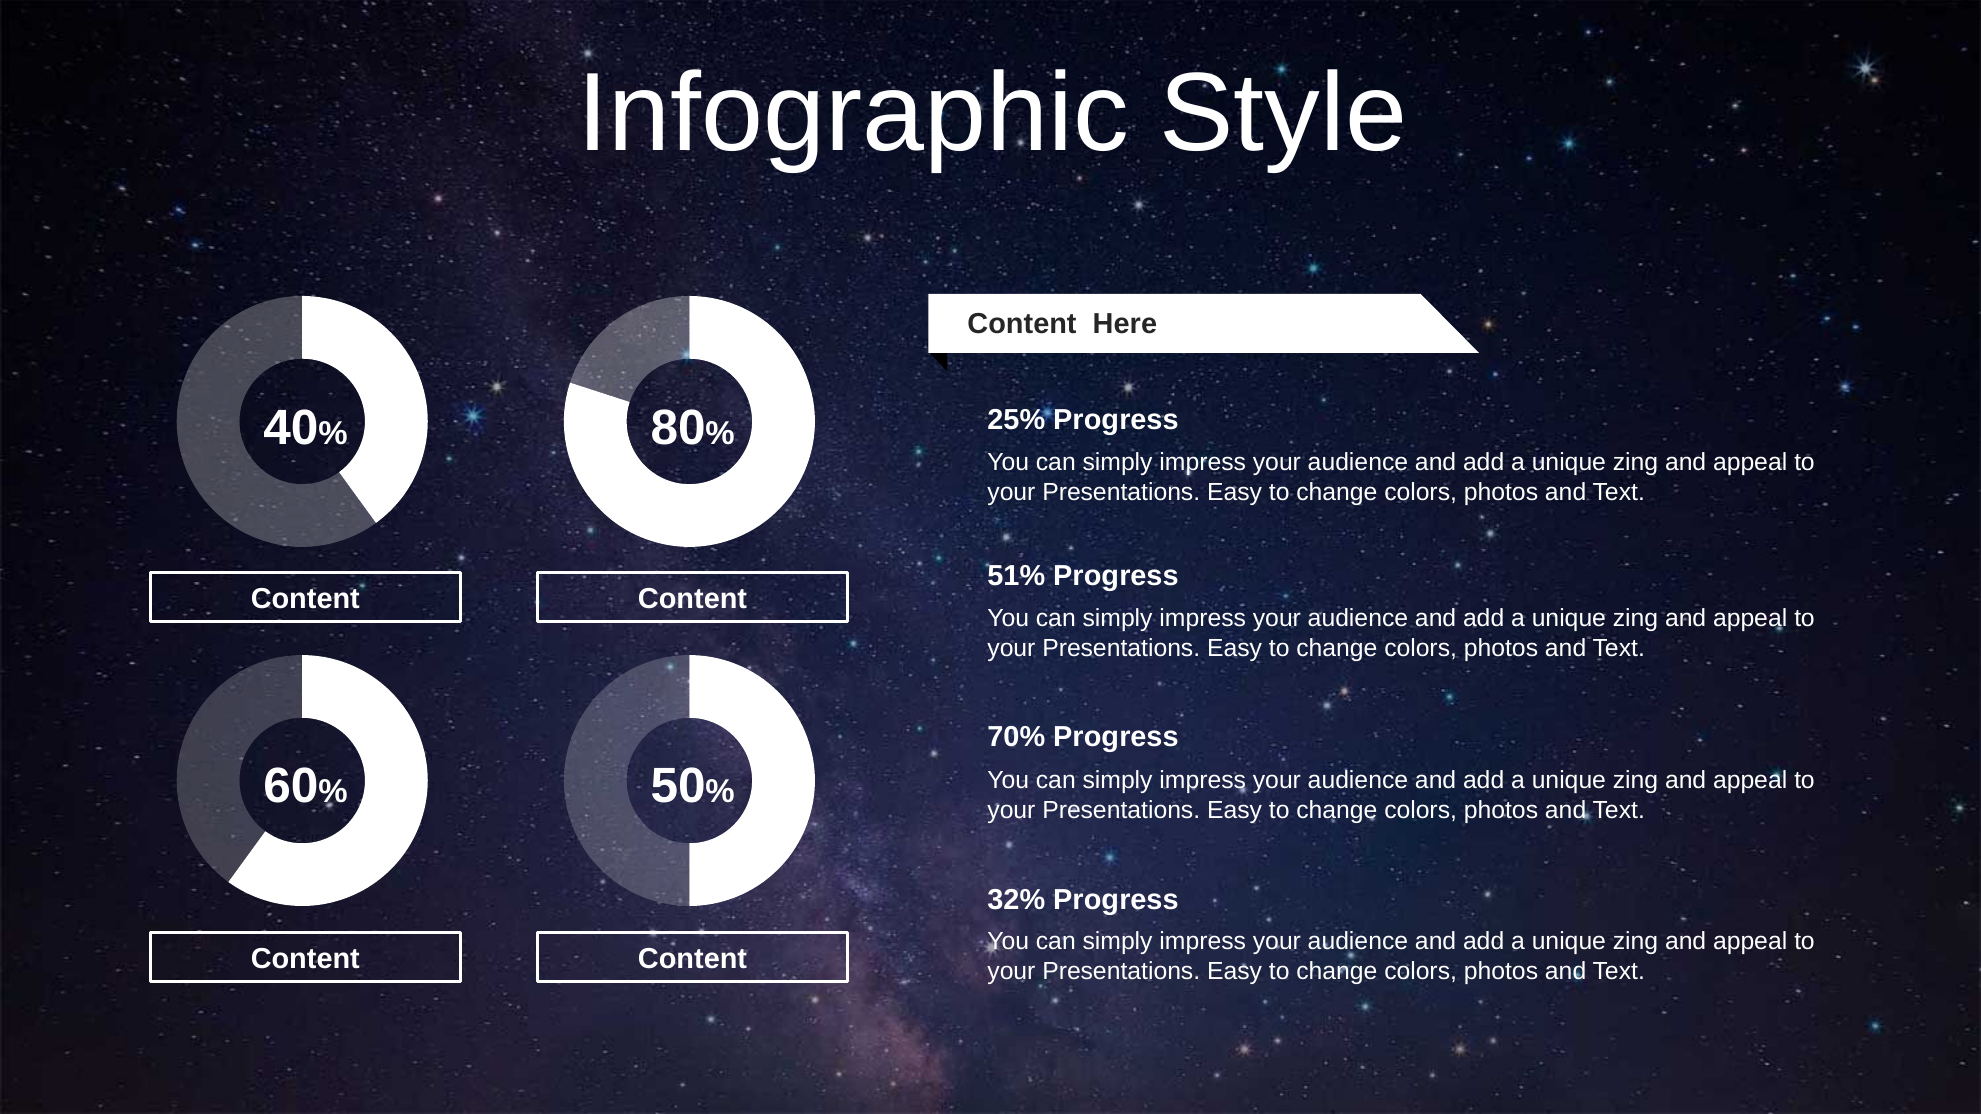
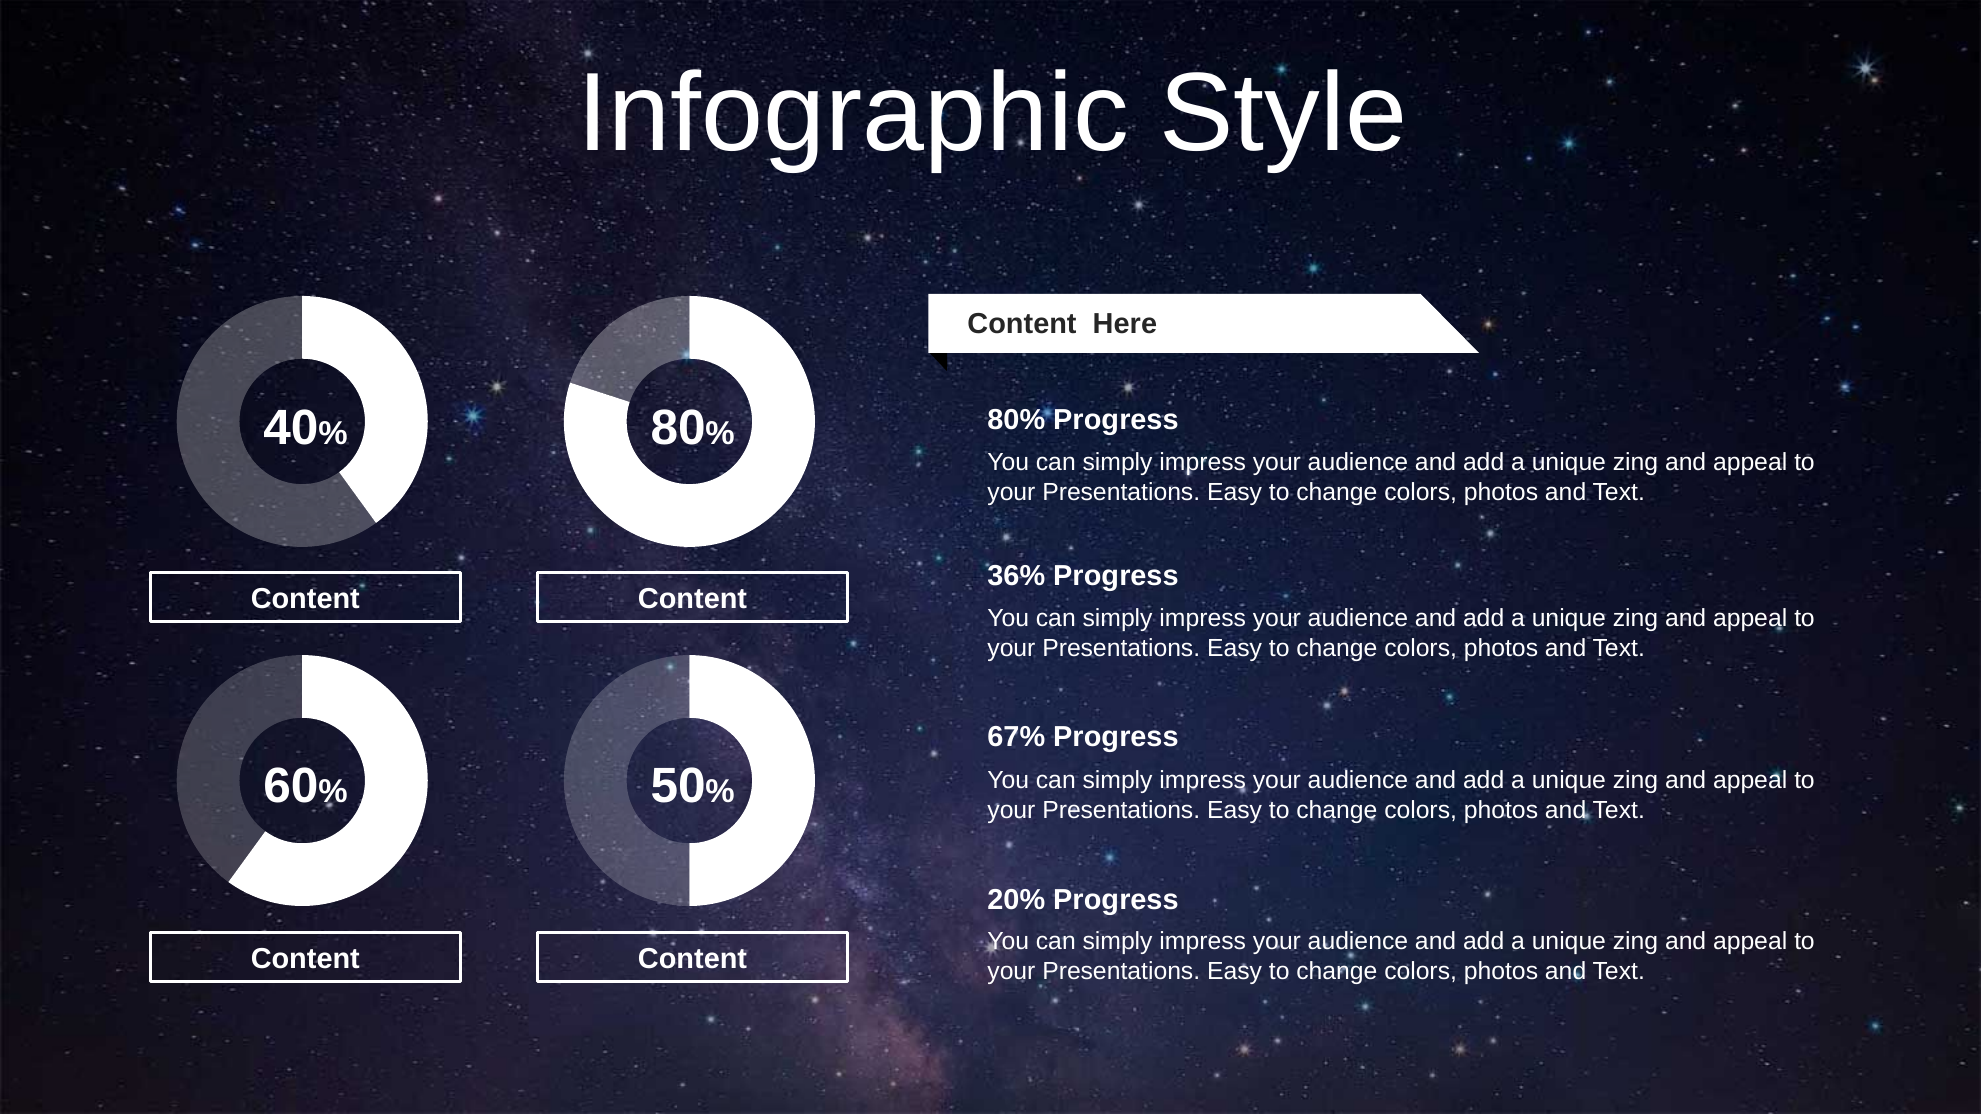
25%: 25% -> 80% (1016, 420)
51%: 51% -> 36% (1016, 576)
70%: 70% -> 67% (1016, 738)
32%: 32% -> 20% (1016, 900)
